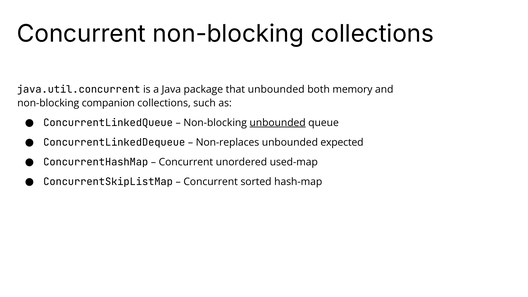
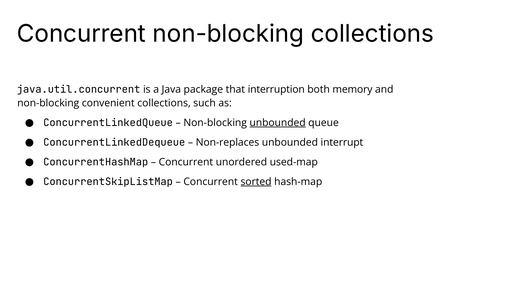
that unbounded: unbounded -> interruption (276, 89)
companion: companion -> convenient (108, 103)
expected: expected -> interrupt (342, 142)
sorted underline: none -> present (256, 182)
